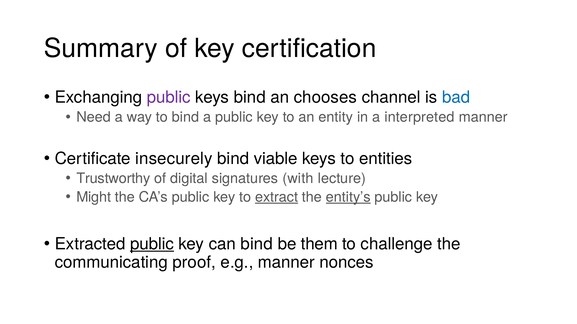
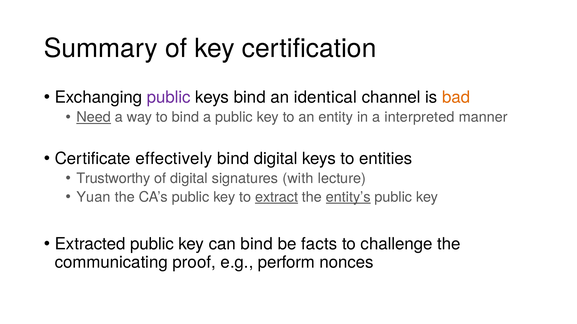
chooses: chooses -> identical (325, 98)
bad colour: blue -> orange (456, 98)
Need underline: none -> present (94, 117)
insecurely: insecurely -> effectively (174, 159)
bind viable: viable -> digital (276, 159)
Might: Might -> Yuan (94, 197)
public underline: present -> none (152, 244)
them: them -> facts (319, 244)
e.g manner: manner -> perform (286, 263)
